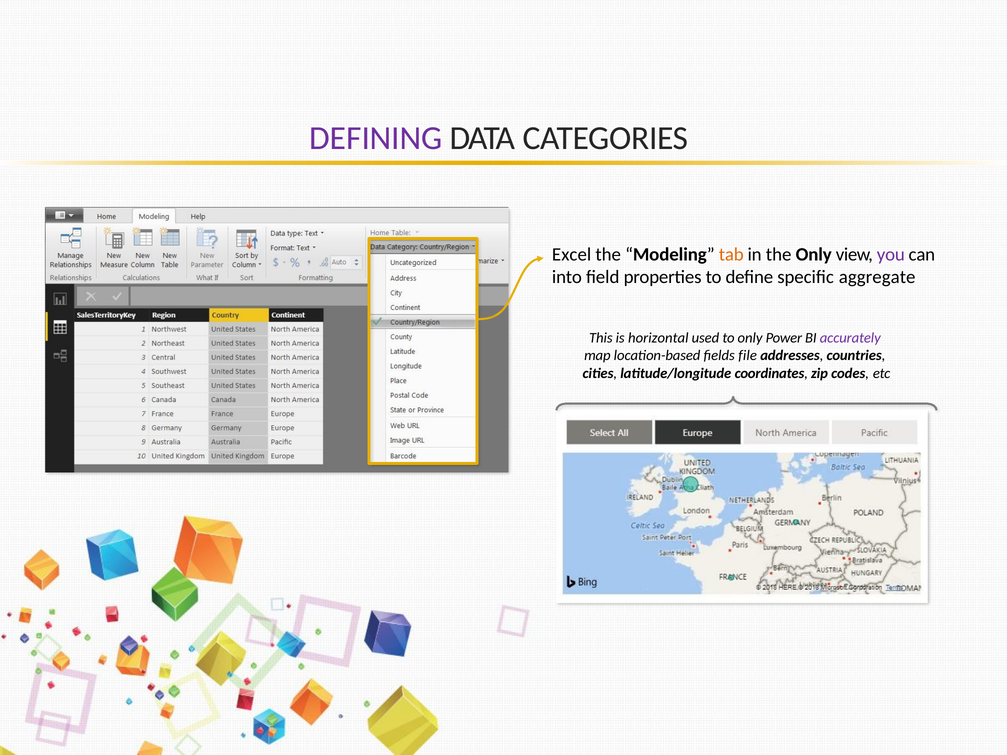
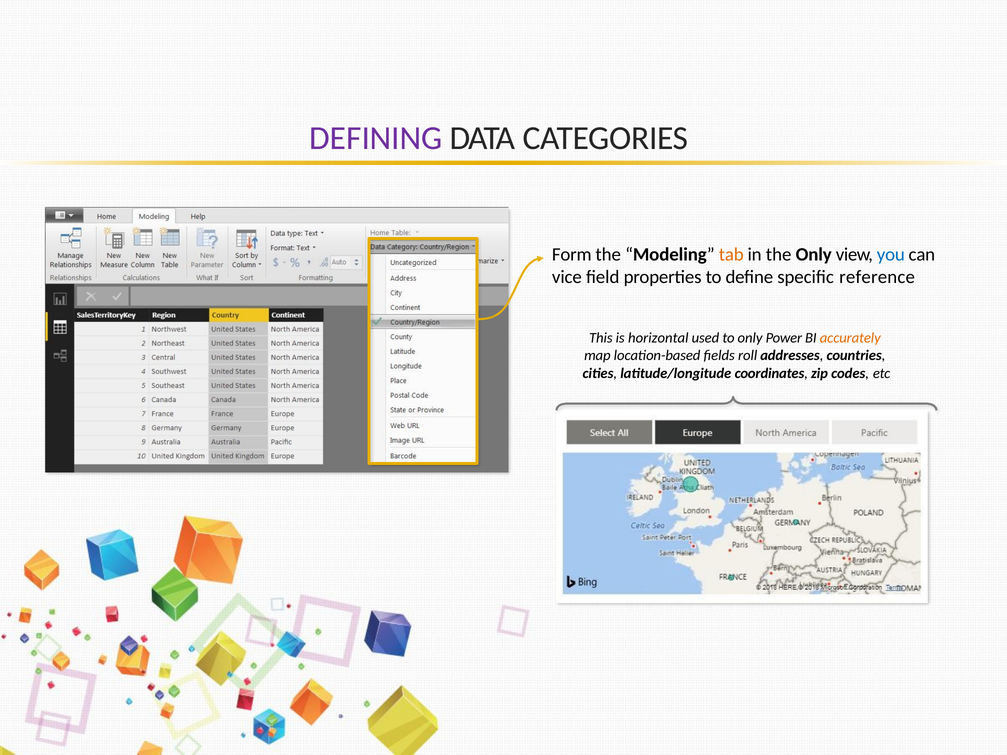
Excel: Excel -> Form (572, 255)
you colour: purple -> blue (891, 255)
into: into -> vice (567, 277)
aggregate: aggregate -> reference (877, 277)
accurately colour: purple -> orange (850, 338)
file: file -> roll (748, 356)
